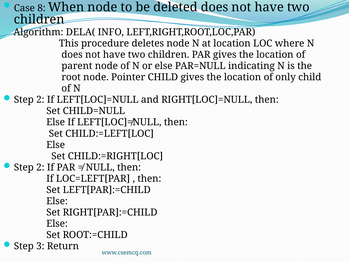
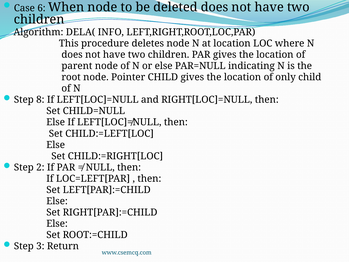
8: 8 -> 6 (41, 8)
2: 2 -> 8 (40, 100)
